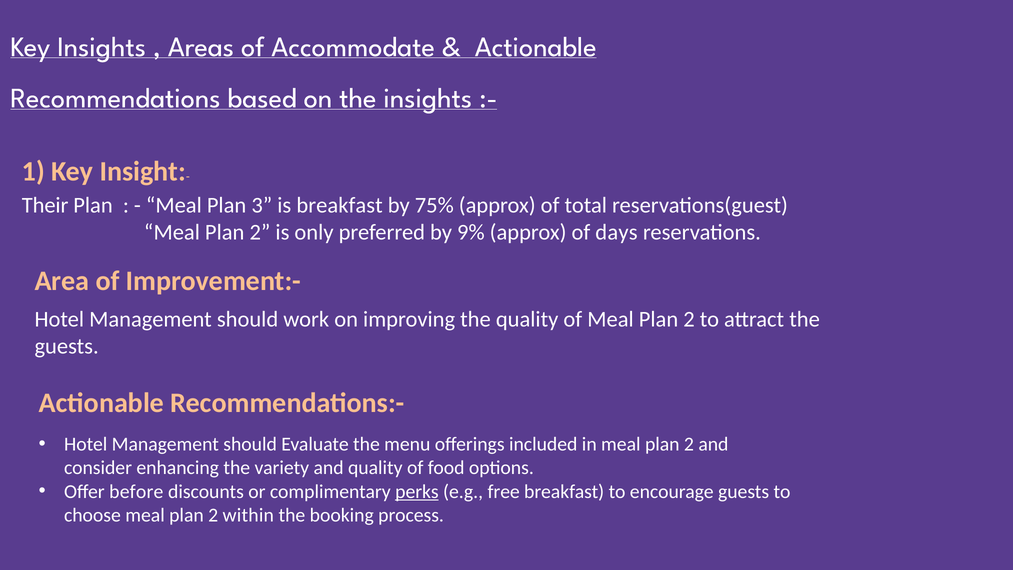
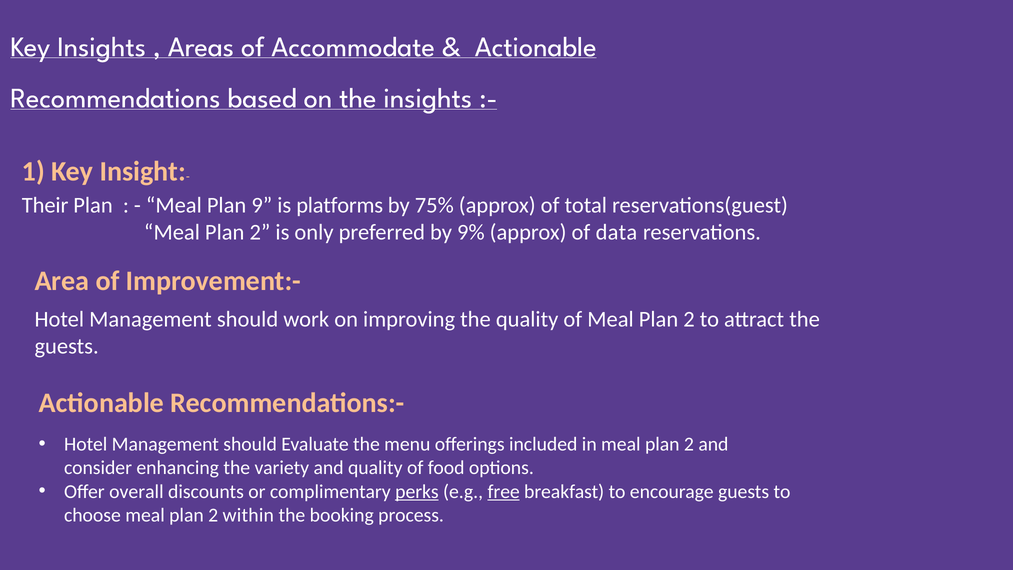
3: 3 -> 9 (262, 205)
is breakfast: breakfast -> platforms (340, 205)
days: days -> data (616, 232)
before: before -> overall (136, 491)
free underline: none -> present (504, 491)
